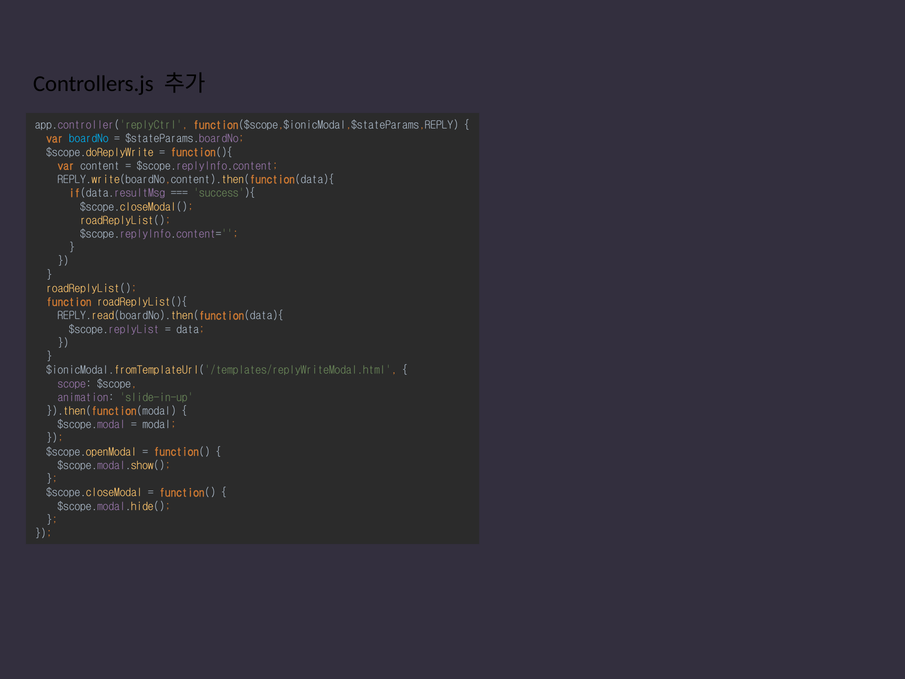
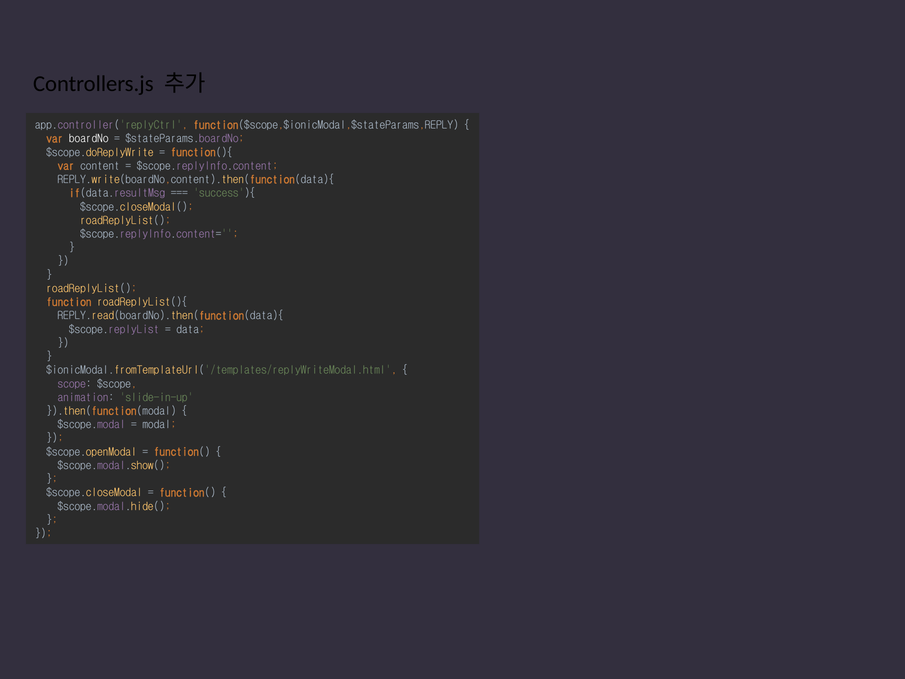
boardNo colour: light blue -> white (89, 139)
